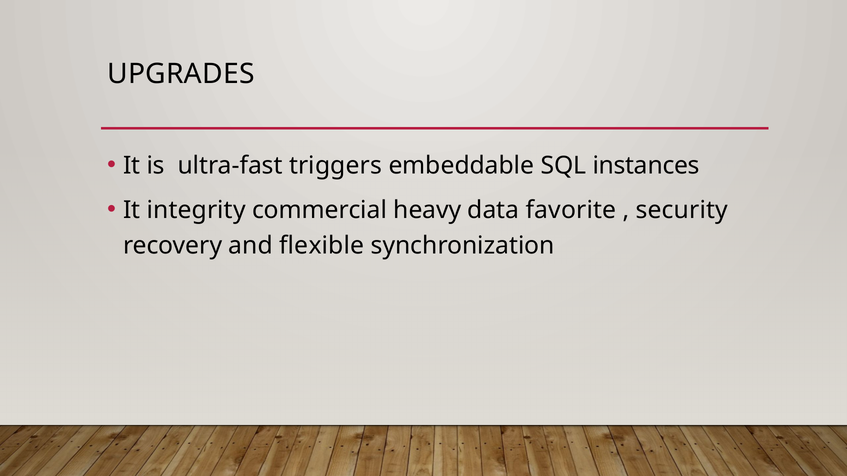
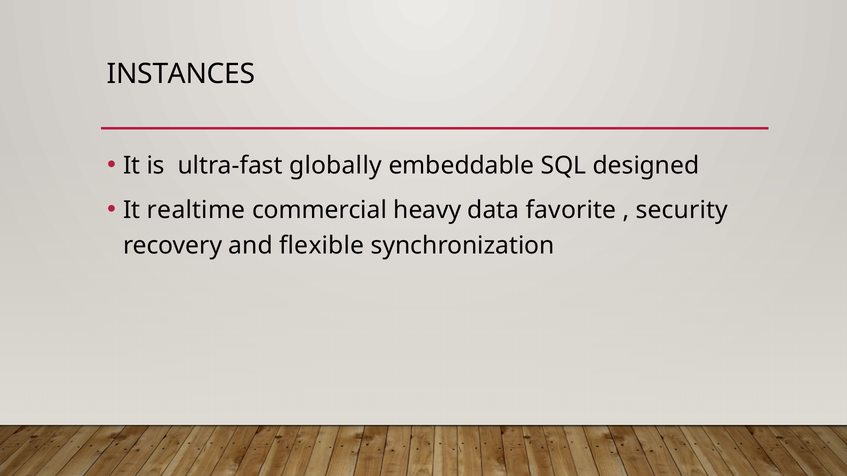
UPGRADES: UPGRADES -> INSTANCES (181, 74)
triggers: triggers -> globally (335, 166)
instances: instances -> designed (646, 166)
integrity: integrity -> realtime (196, 210)
